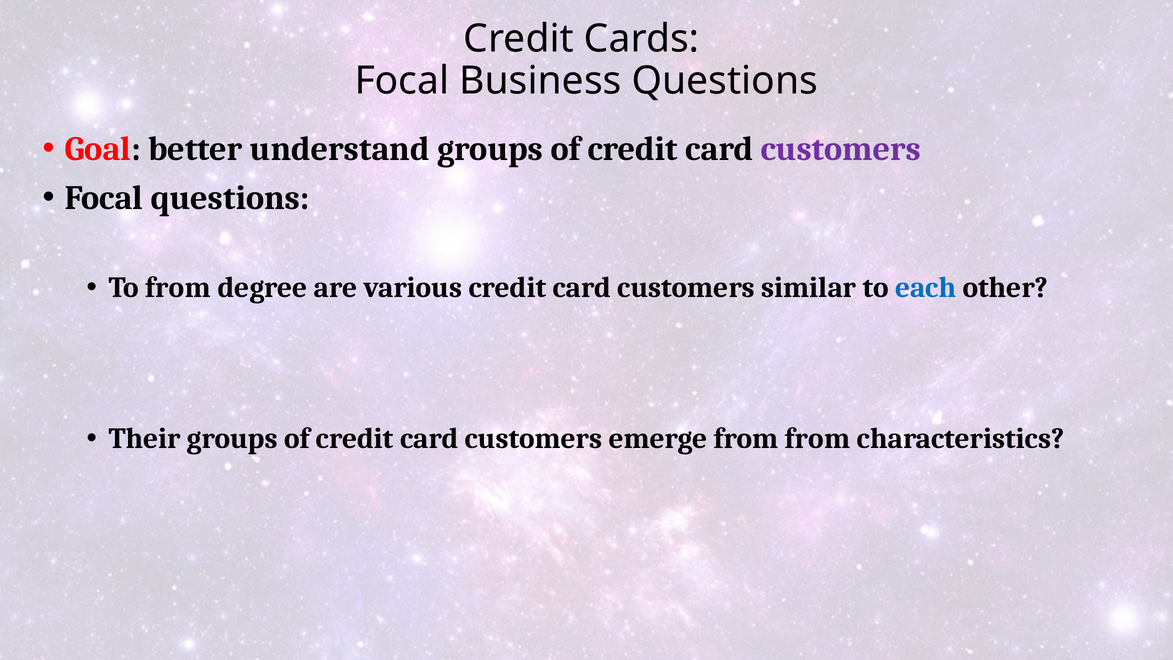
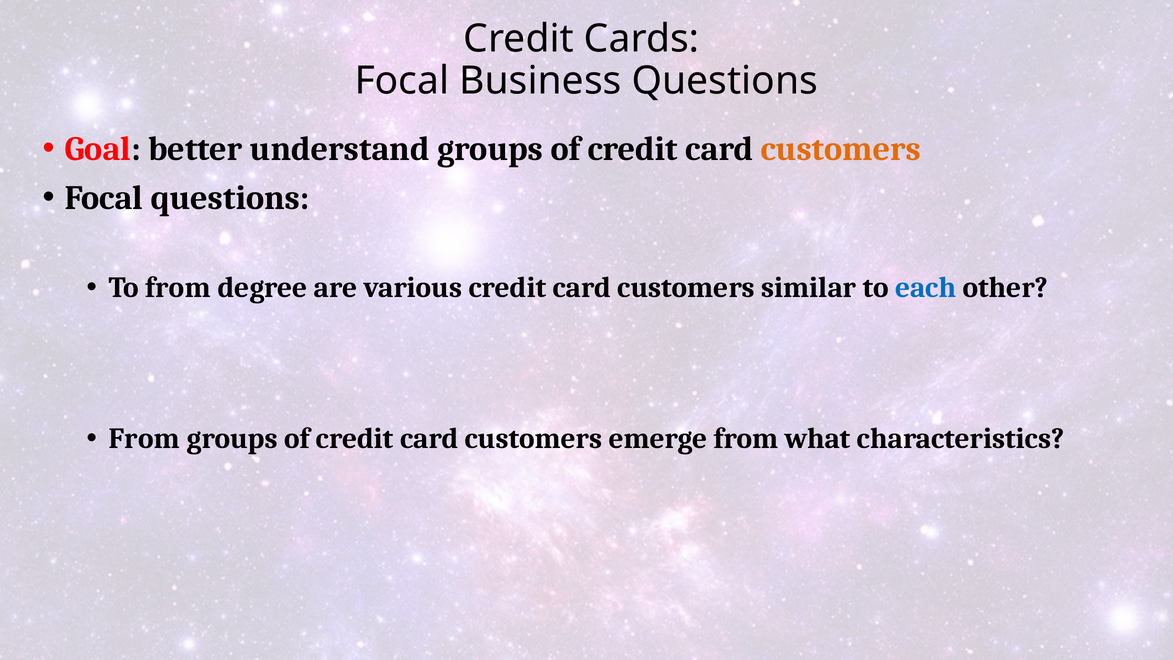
customers colour: purple -> orange (841, 149)
Their: Their -> From (144, 438)
from from: from -> what (818, 438)
